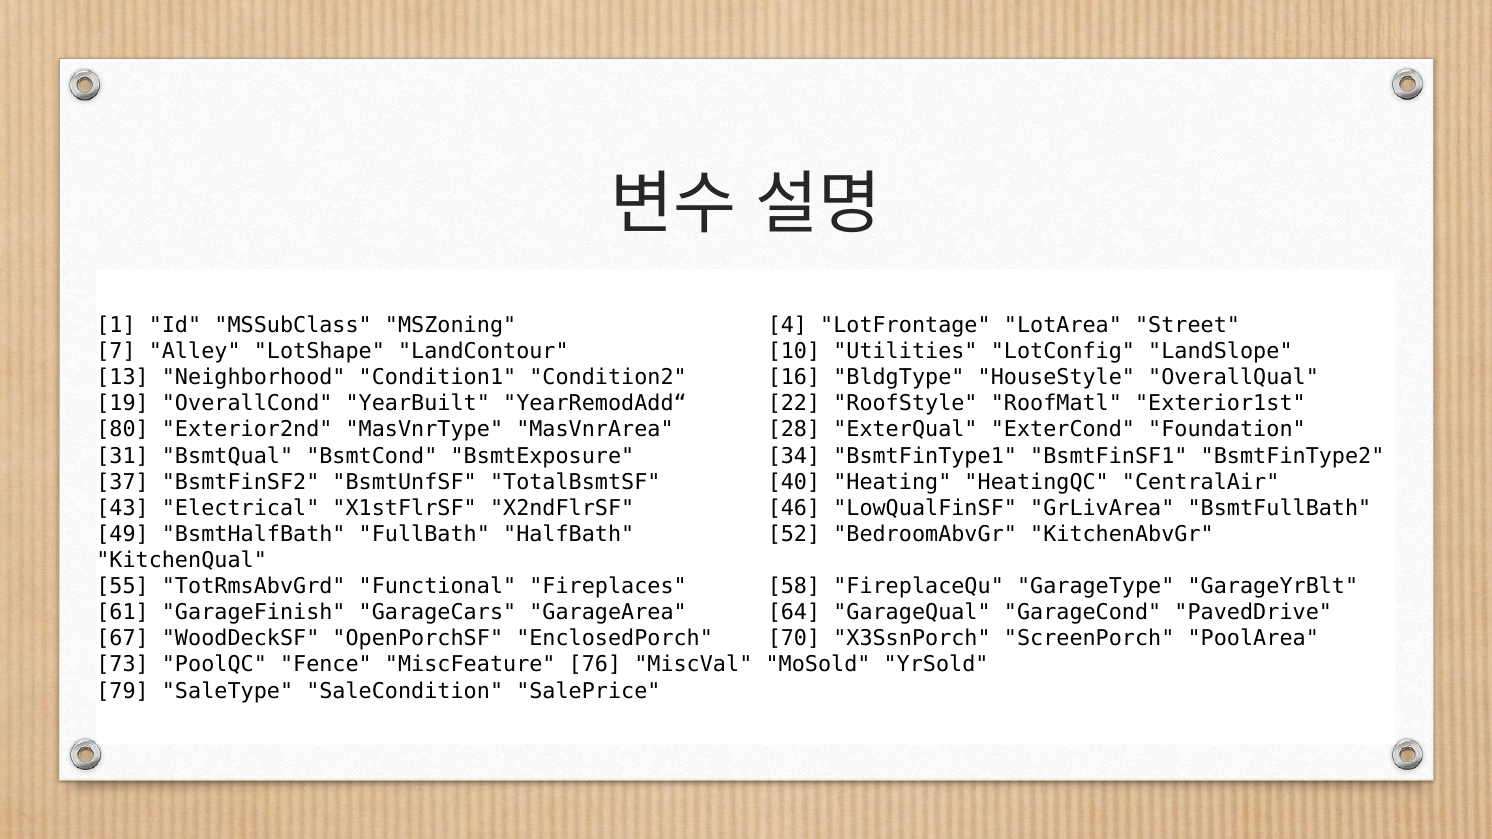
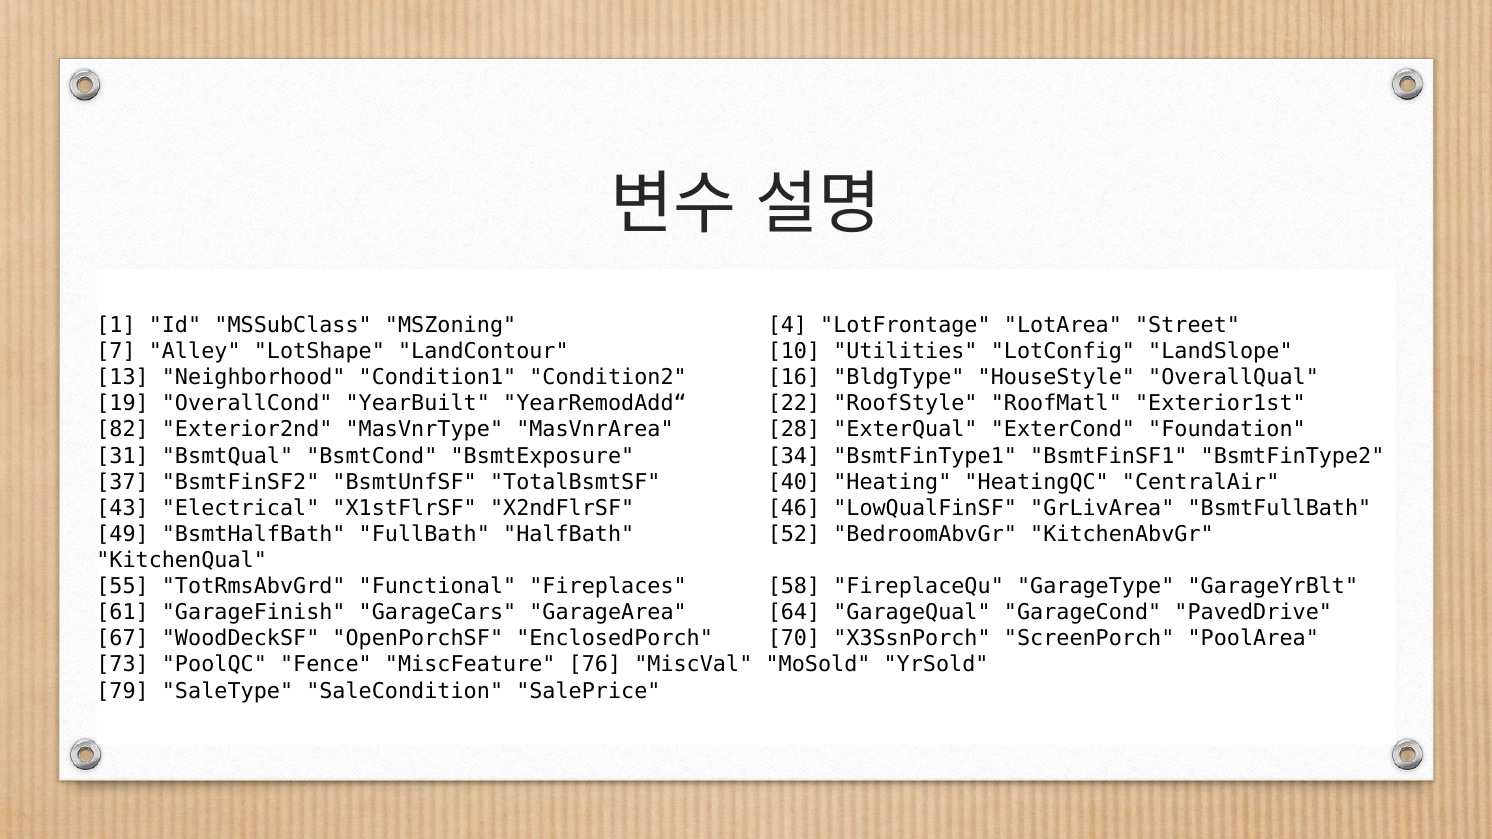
80: 80 -> 82 (123, 430)
